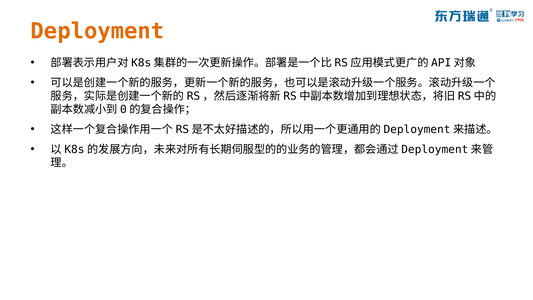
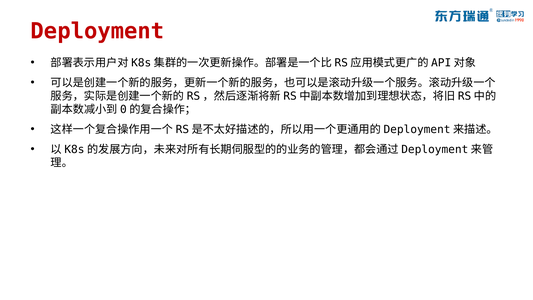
Deployment colour: orange -> red (97, 31)
